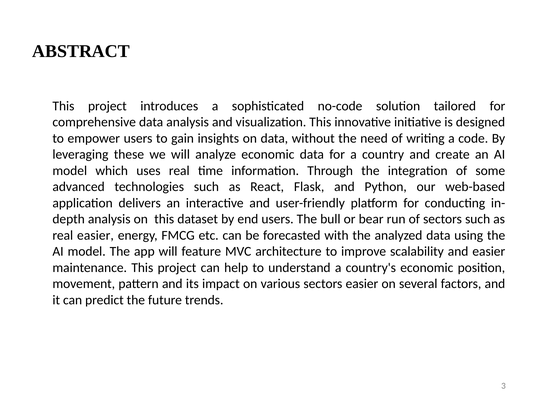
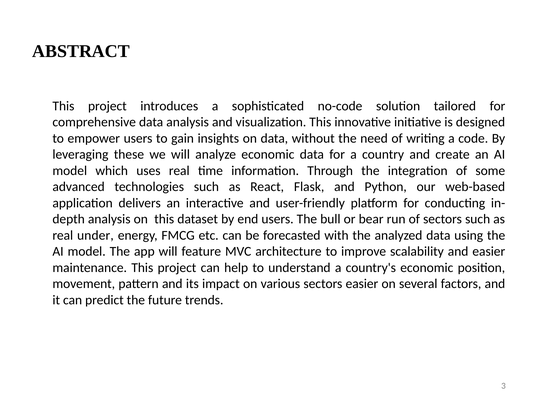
real easier: easier -> under (95, 235)
